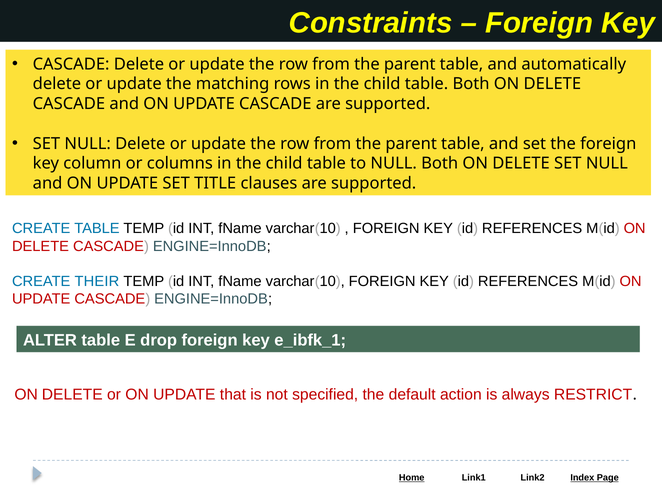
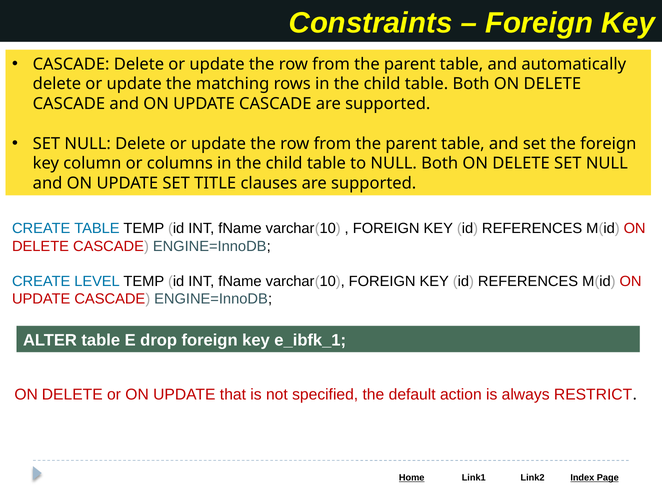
THEIR: THEIR -> LEVEL (97, 281)
